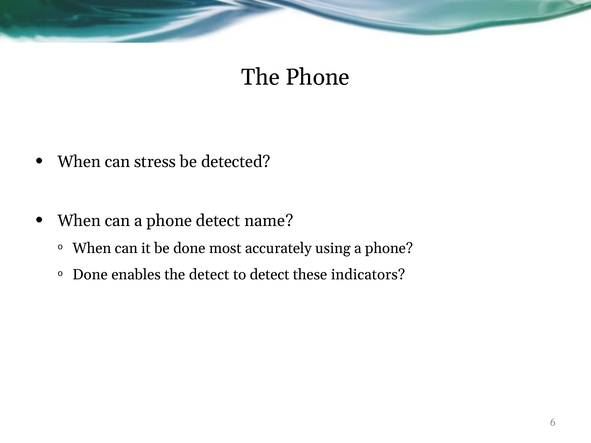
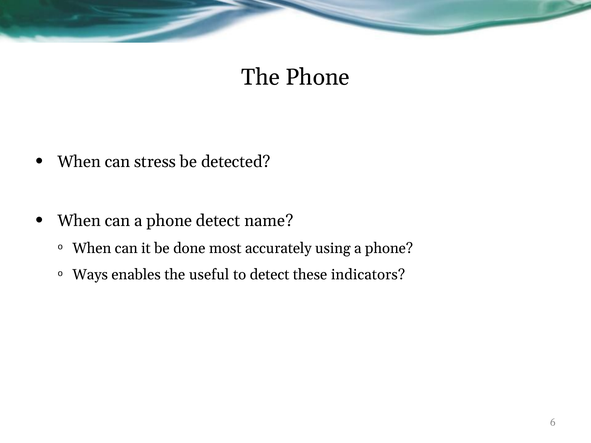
Done: Done -> Ways (90, 275)
the detect: detect -> useful (209, 275)
